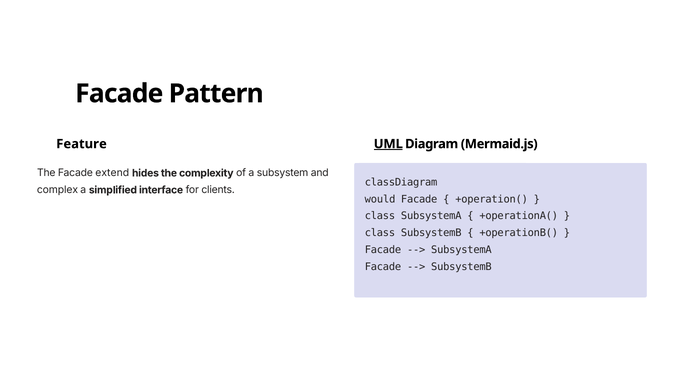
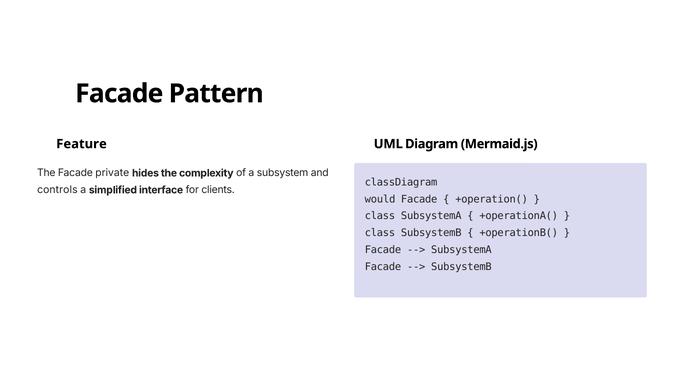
UML underline: present -> none (388, 144)
extend: extend -> private (112, 173)
complex: complex -> controls (57, 190)
